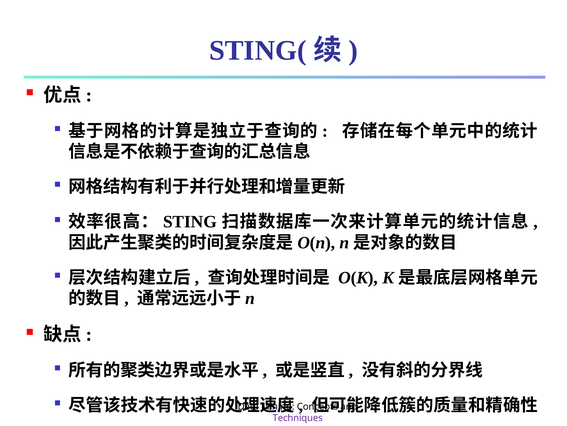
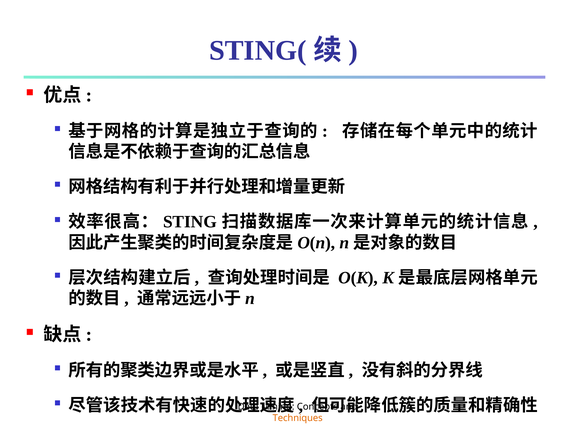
Techniques colour: purple -> orange (298, 417)
